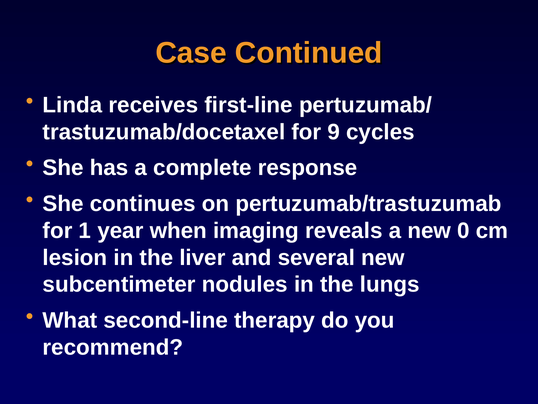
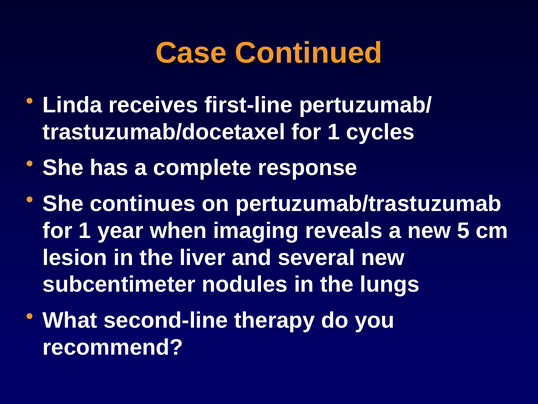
trastuzumab/docetaxel for 9: 9 -> 1 (334, 132)
0: 0 -> 5 (463, 230)
